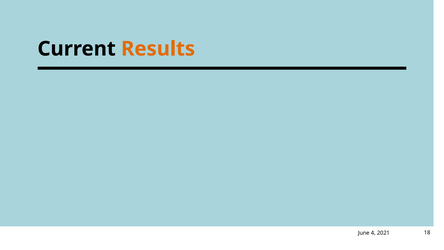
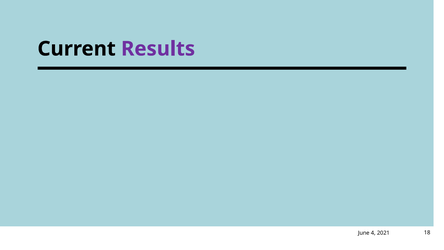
Results colour: orange -> purple (158, 49)
